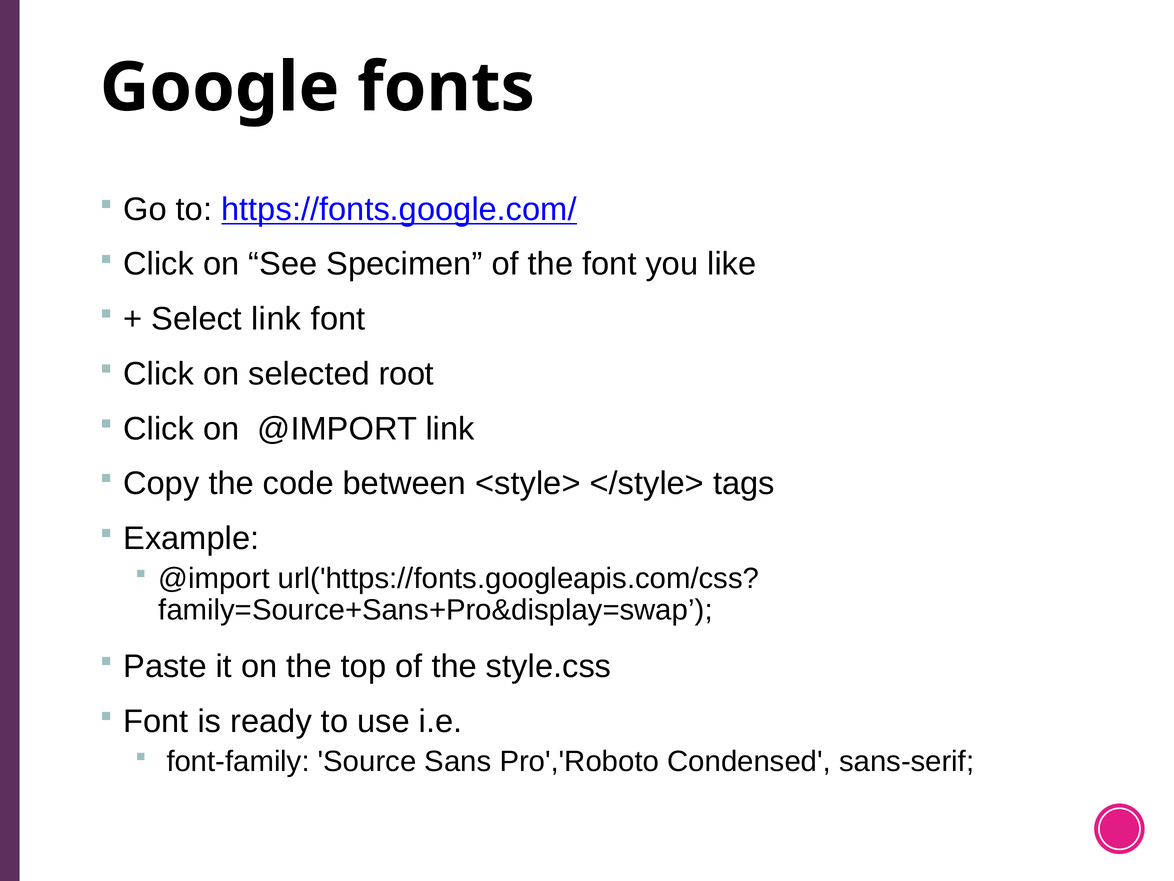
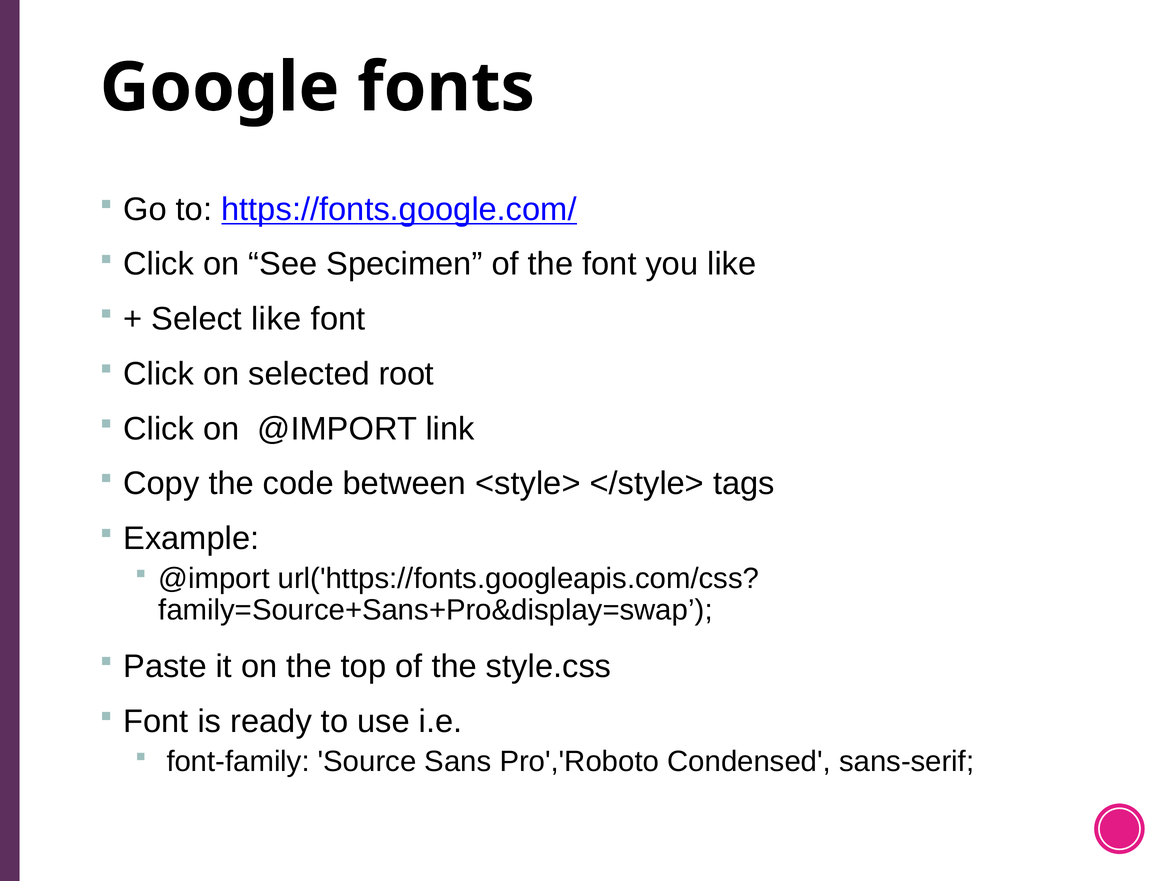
Select link: link -> like (276, 319)
